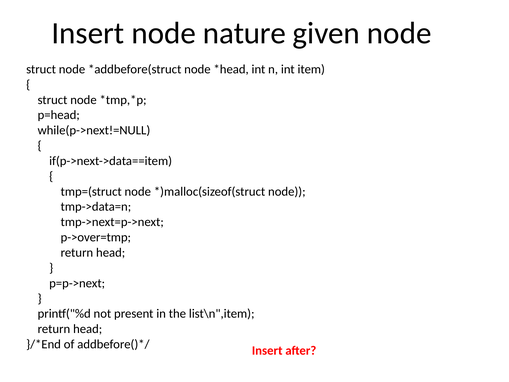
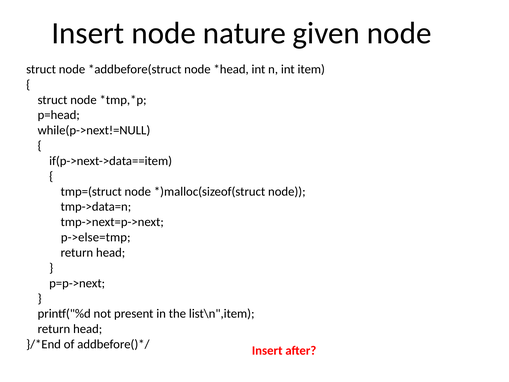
p->over=tmp: p->over=tmp -> p->else=tmp (96, 237)
